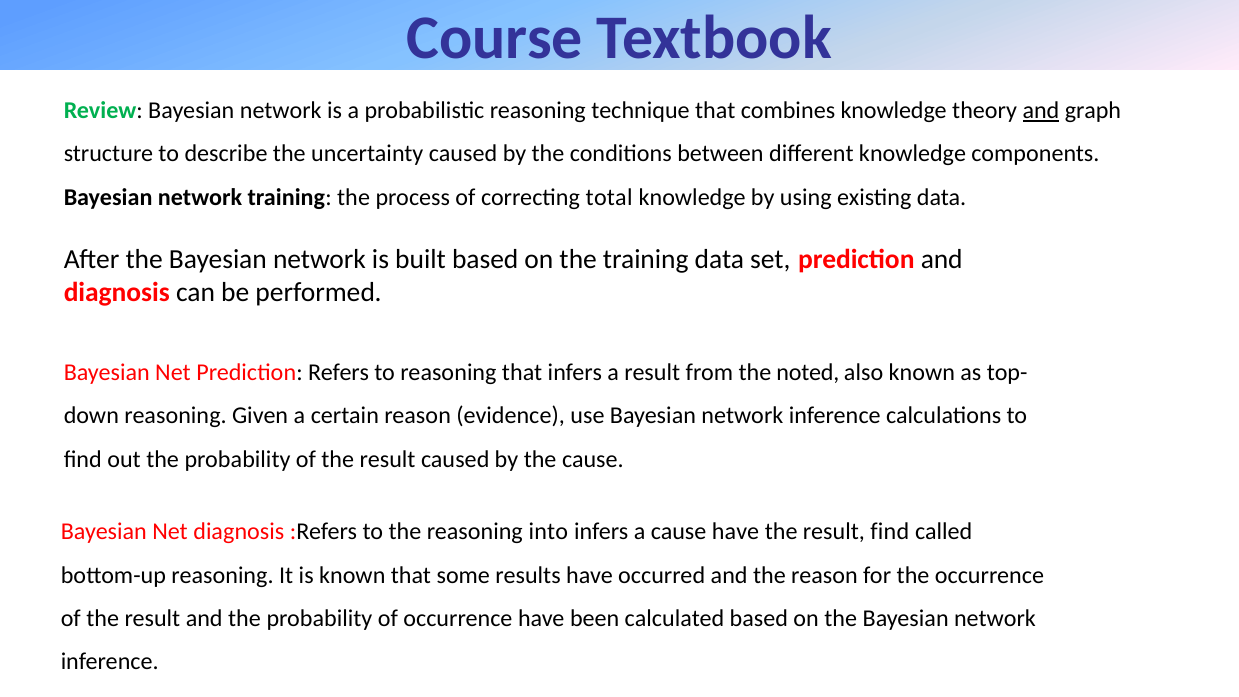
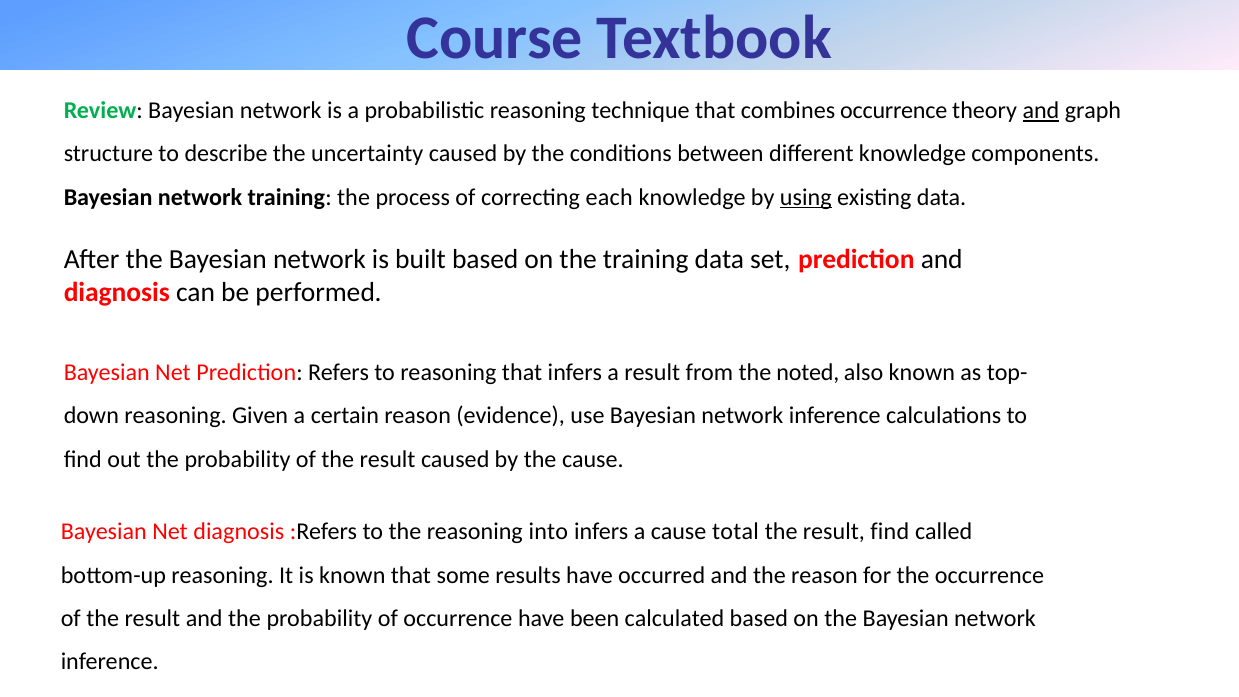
combines knowledge: knowledge -> occurrence (894, 111)
total: total -> each (609, 197)
using underline: none -> present (806, 197)
cause have: have -> total (736, 532)
